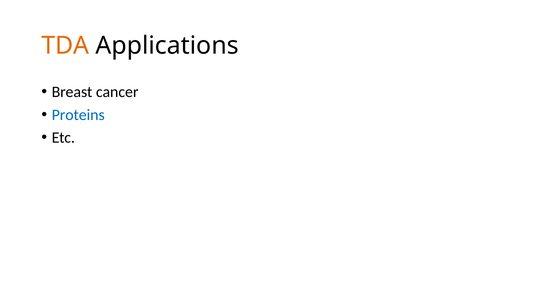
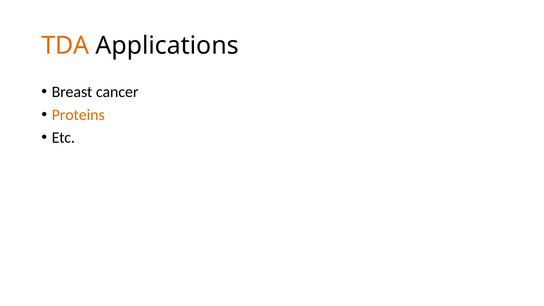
Proteins colour: blue -> orange (78, 115)
